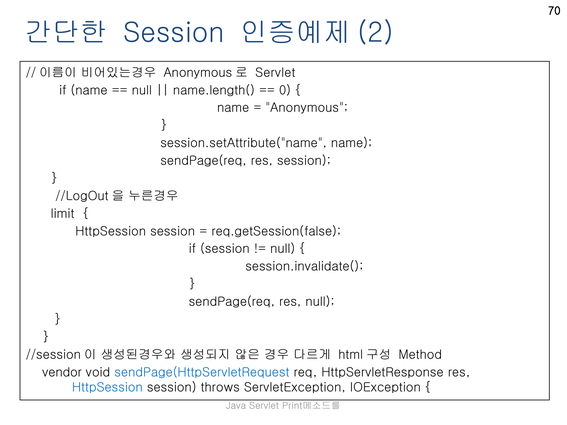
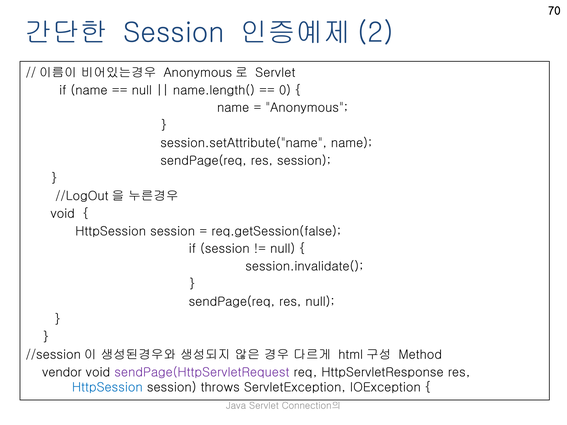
limit: limit -> void (63, 214)
sendPage(HttpServletRequest colour: blue -> purple (202, 372)
Print메소드를: Print메소드를 -> Connection의 (311, 406)
